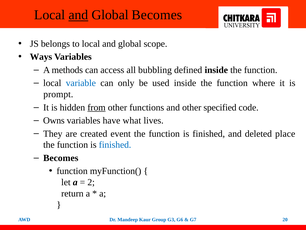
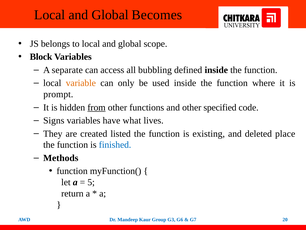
and underline: present -> none (78, 15)
Ways: Ways -> Block (41, 57)
methods: methods -> separate (67, 70)
variable colour: blue -> orange (81, 83)
Owns: Owns -> Signs (54, 120)
event: event -> listed (121, 133)
finished: finished -> existing (209, 133)
Becomes: Becomes -> Methods (61, 158)
2: 2 -> 5 (91, 182)
